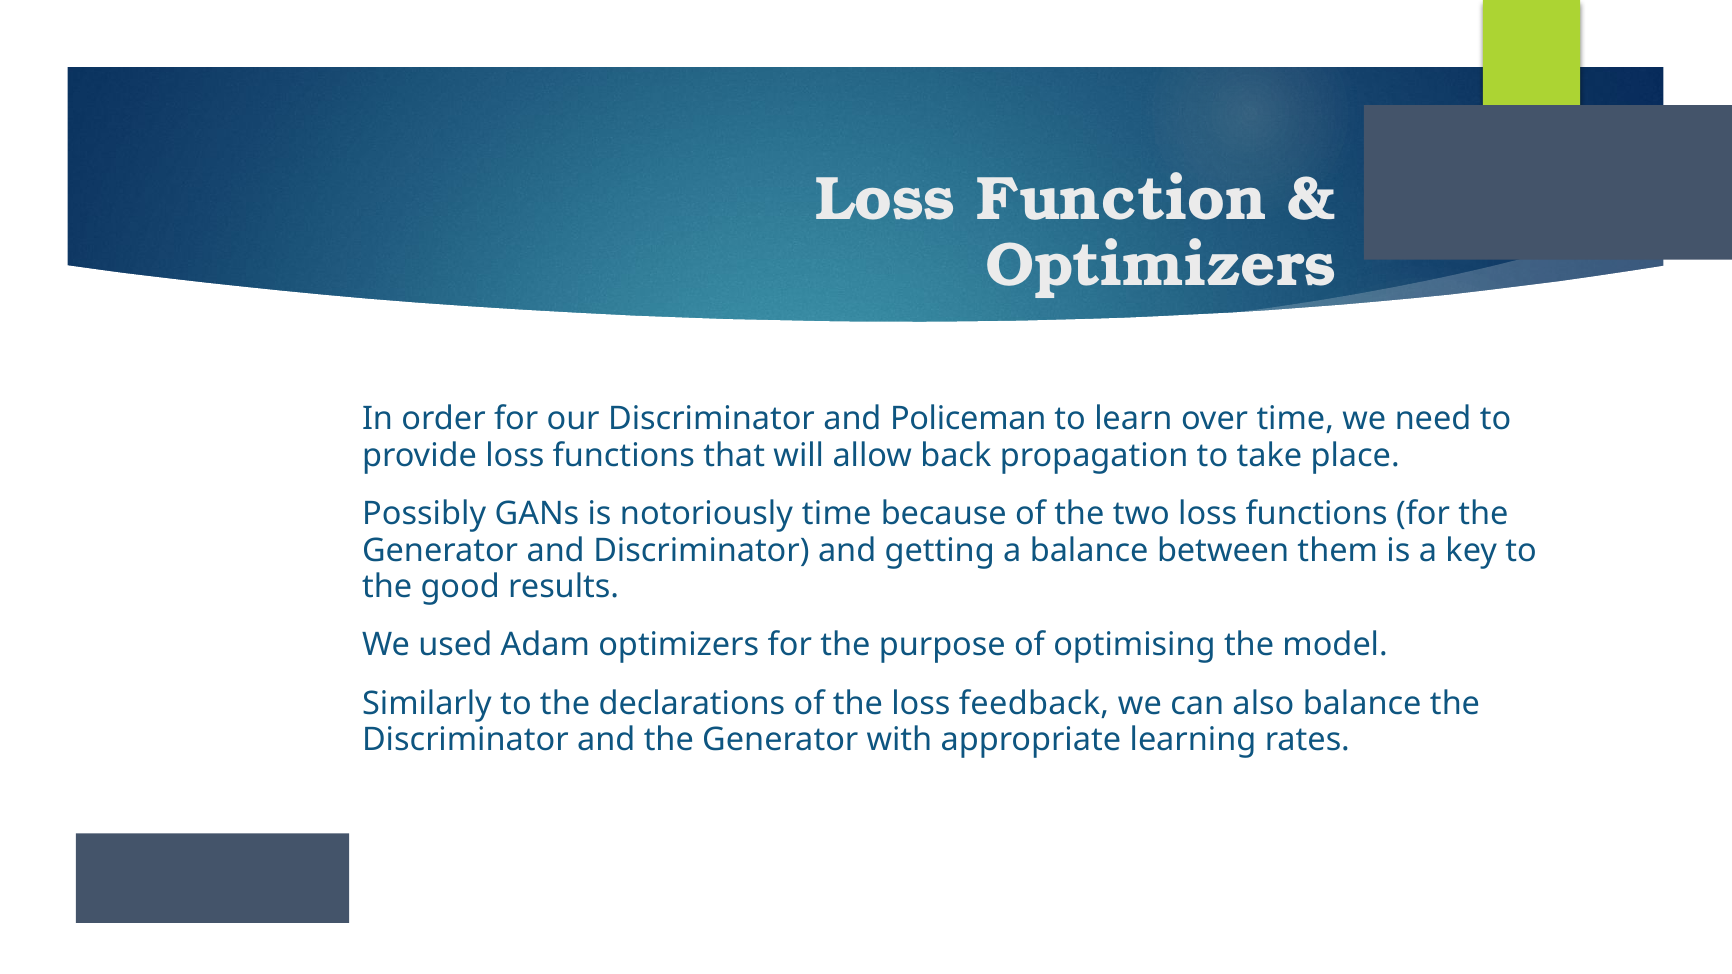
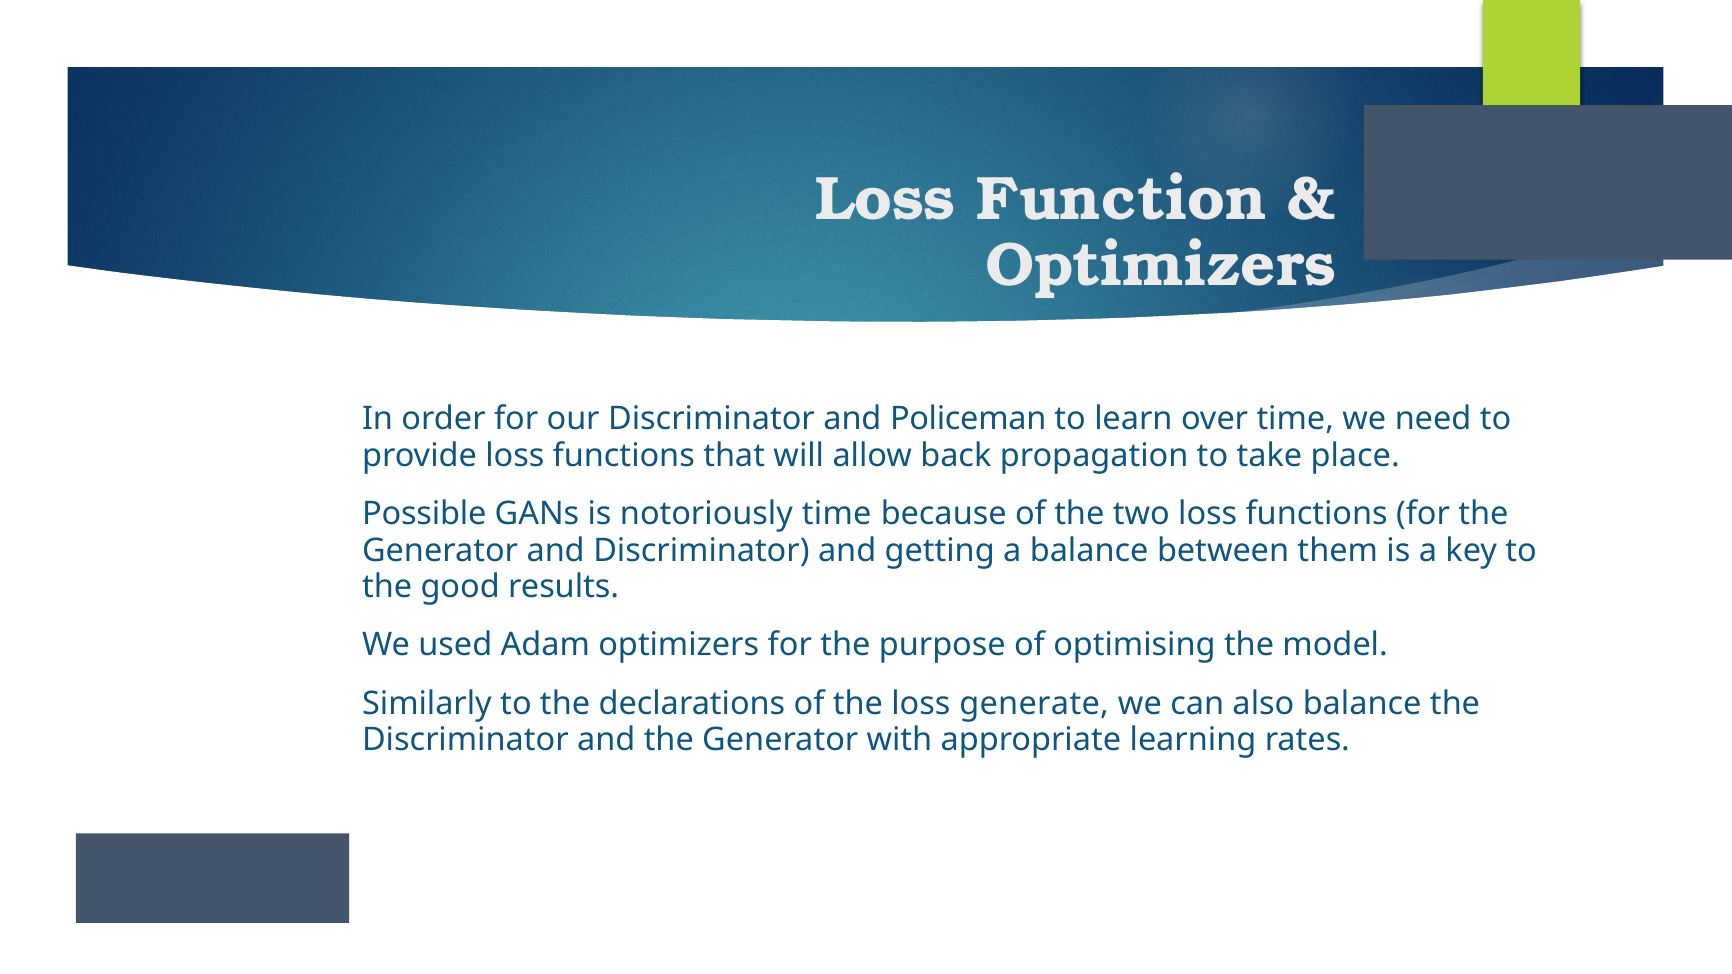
Possibly: Possibly -> Possible (424, 514)
feedback: feedback -> generate (1034, 704)
